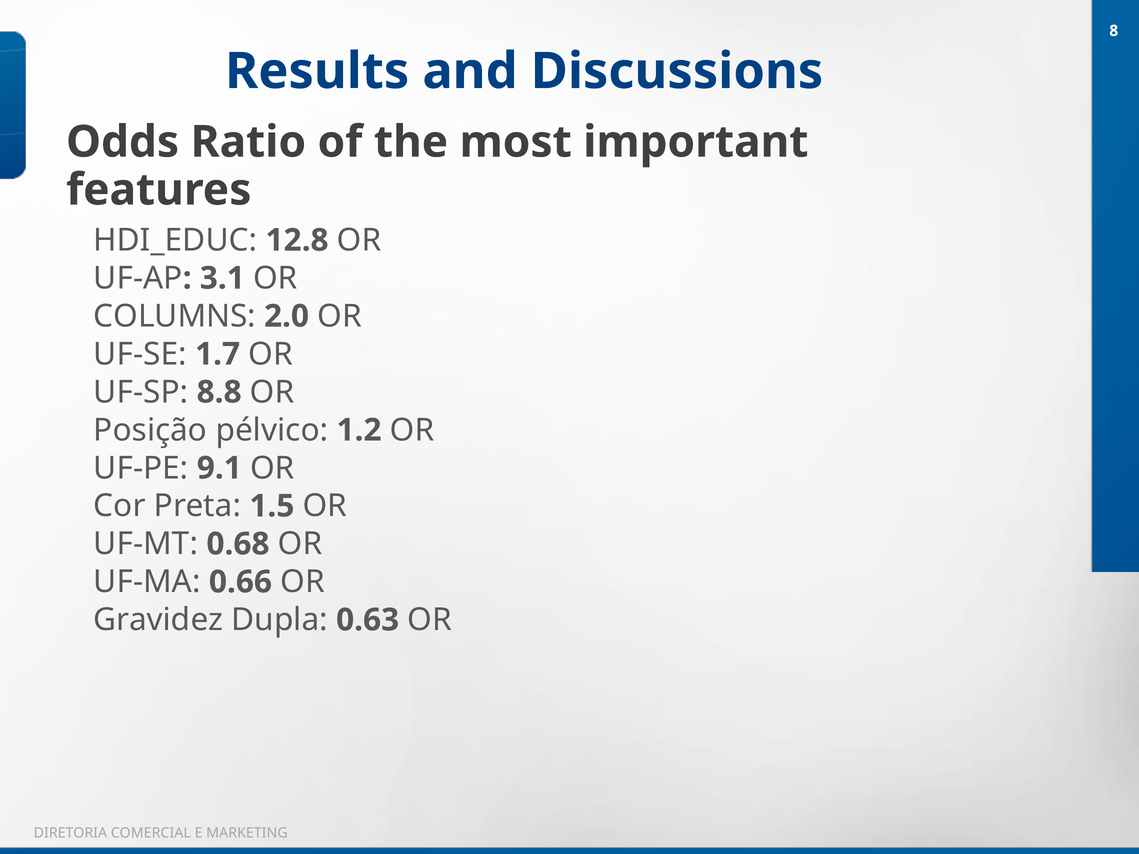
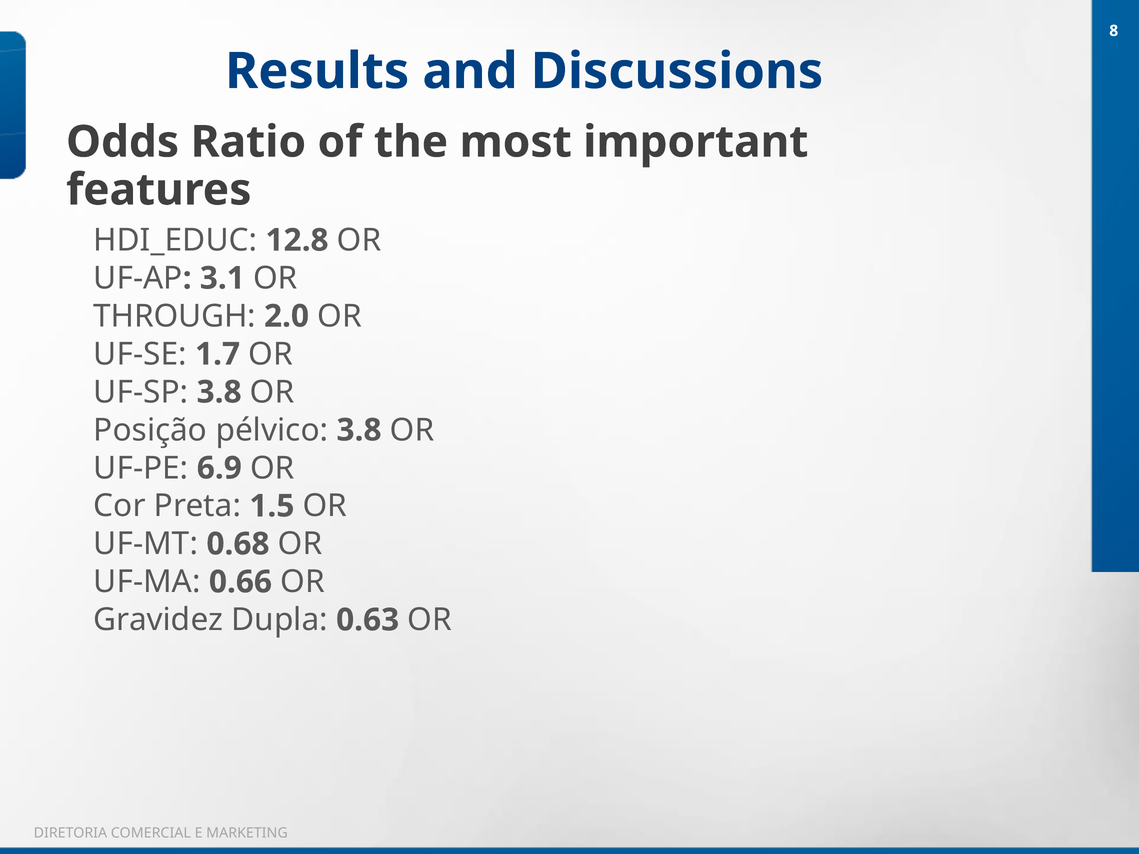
COLUMNS: COLUMNS -> THROUGH (175, 316)
UF-SP 8.8: 8.8 -> 3.8 (219, 392)
pélvico 1.2: 1.2 -> 3.8 (359, 430)
9.1: 9.1 -> 6.9 (219, 468)
